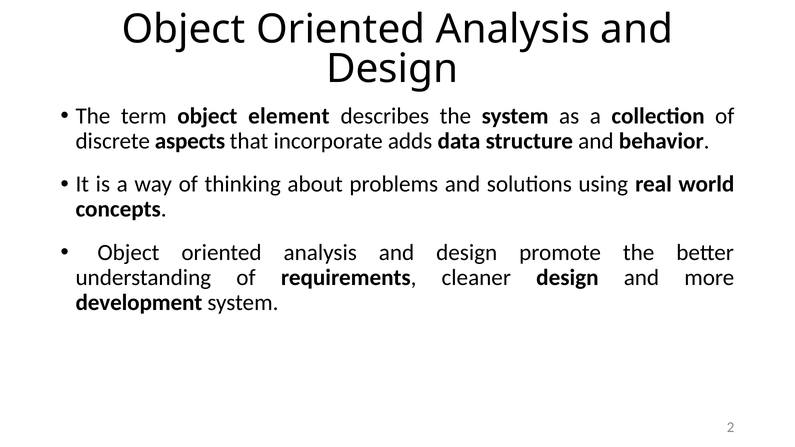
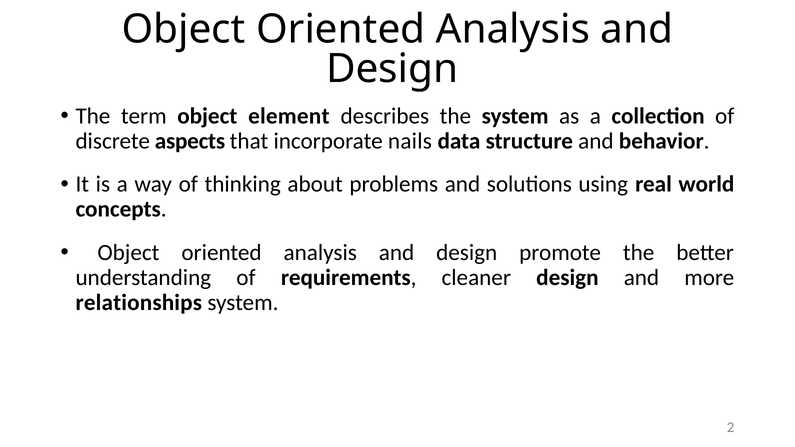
adds: adds -> nails (410, 141)
development: development -> relationships (139, 303)
